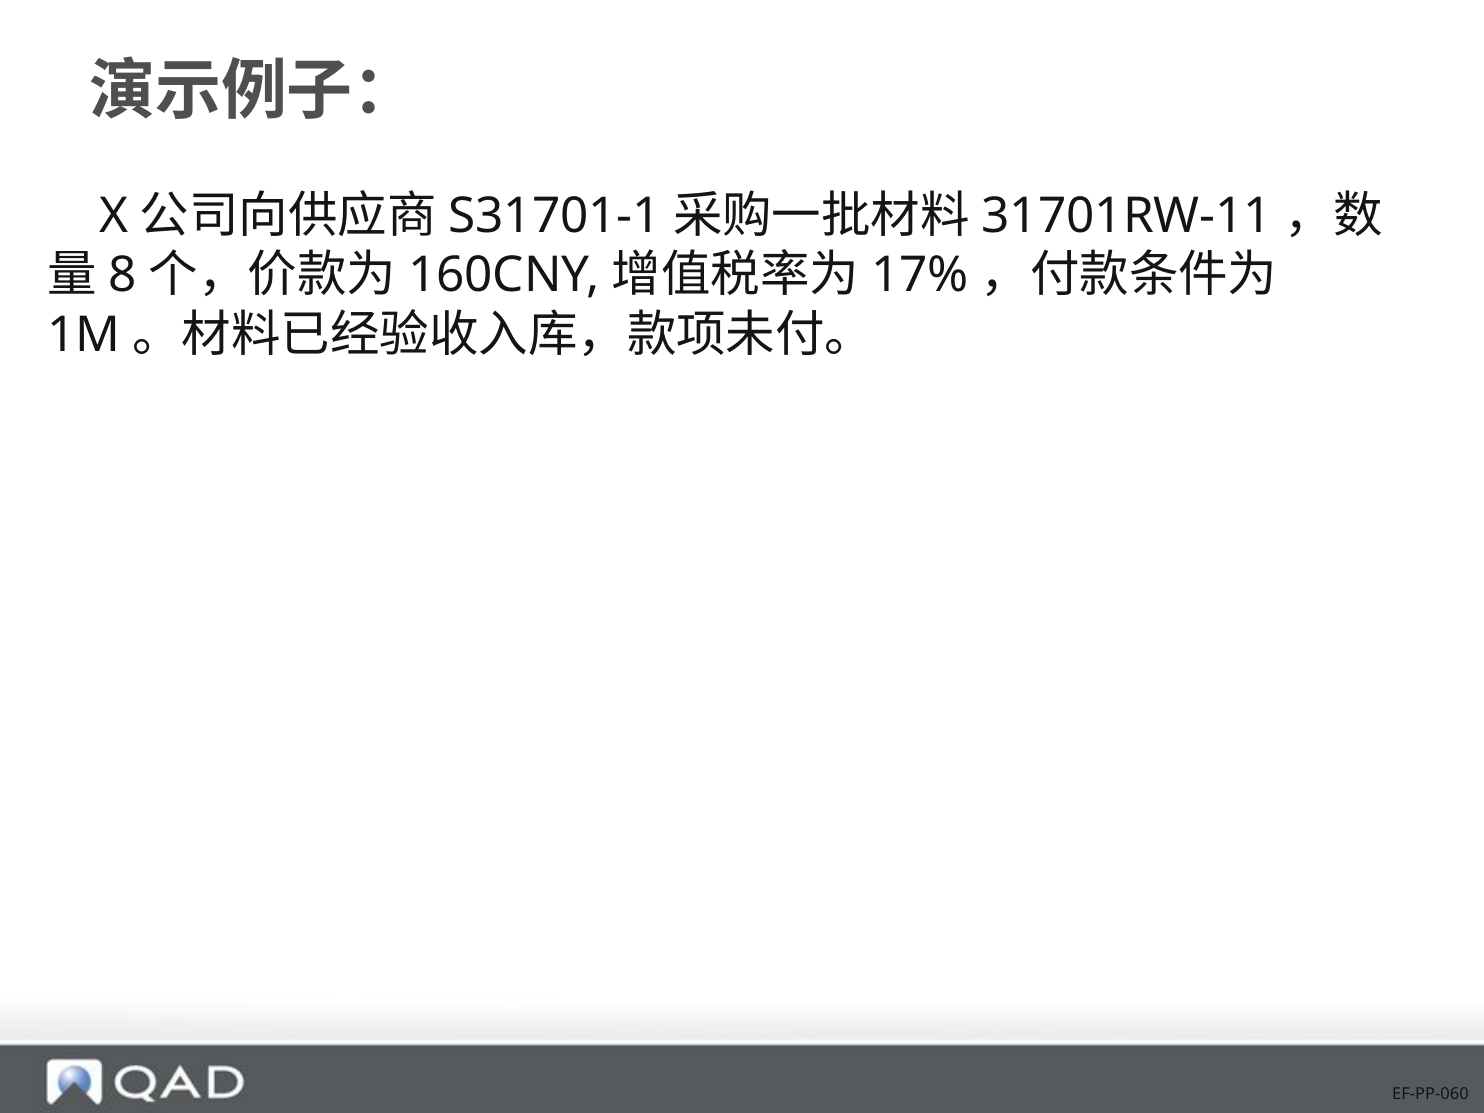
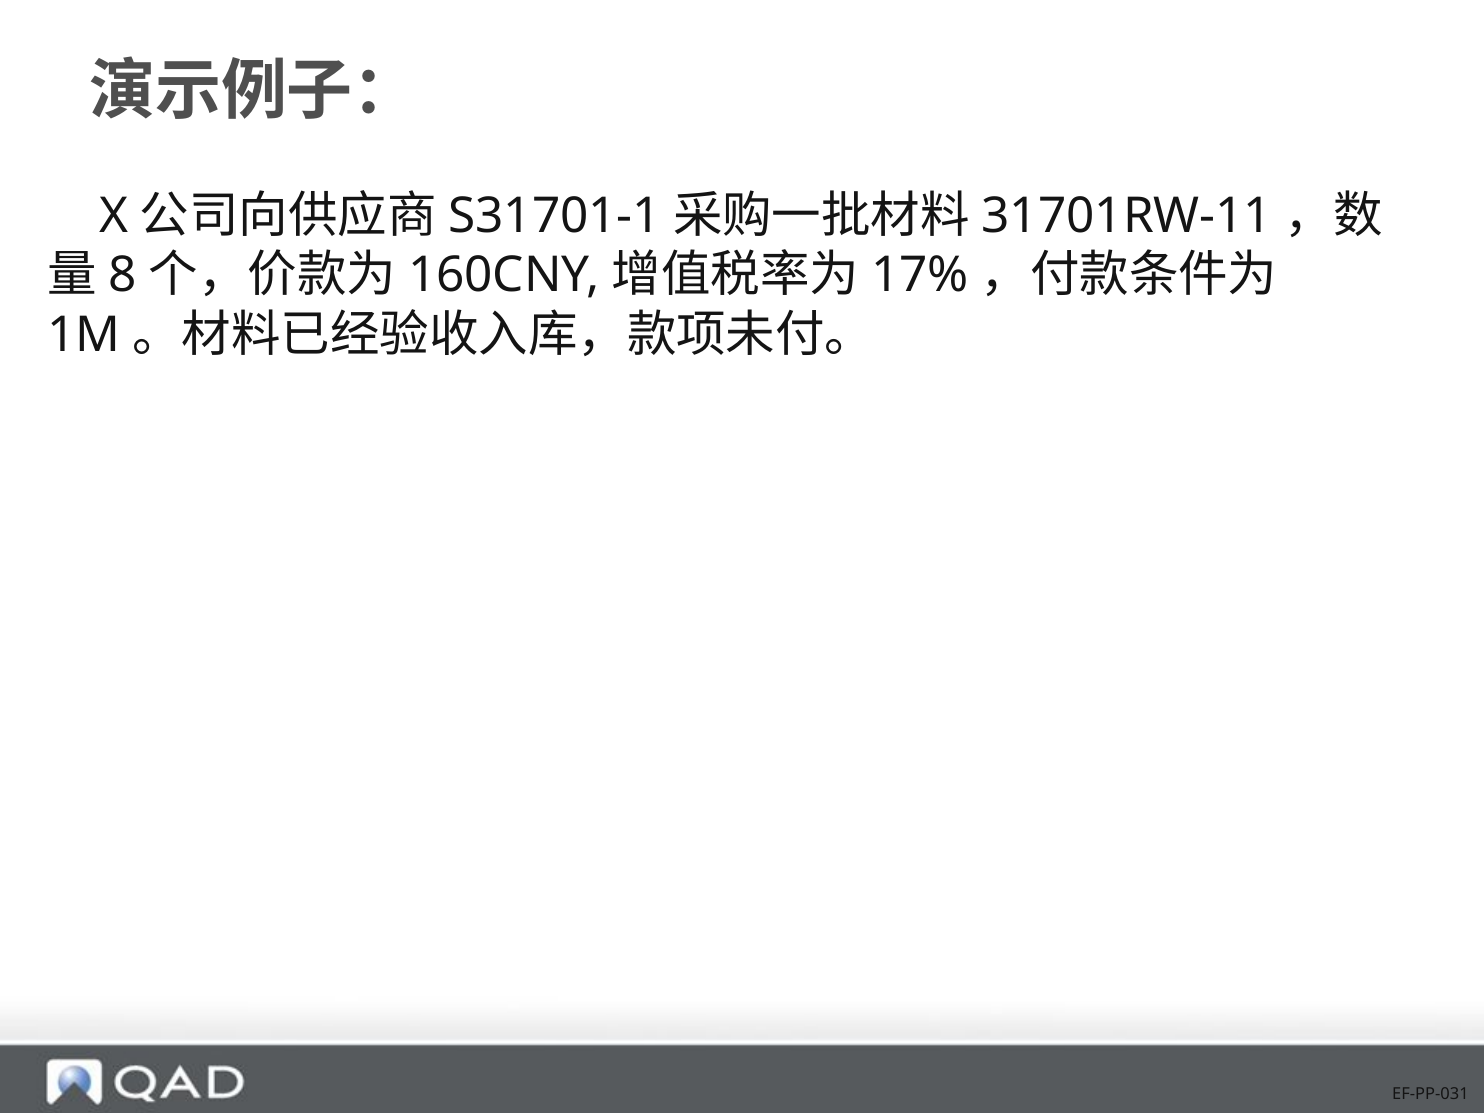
EF-PP-060: EF-PP-060 -> EF-PP-031 (1430, 1094)
